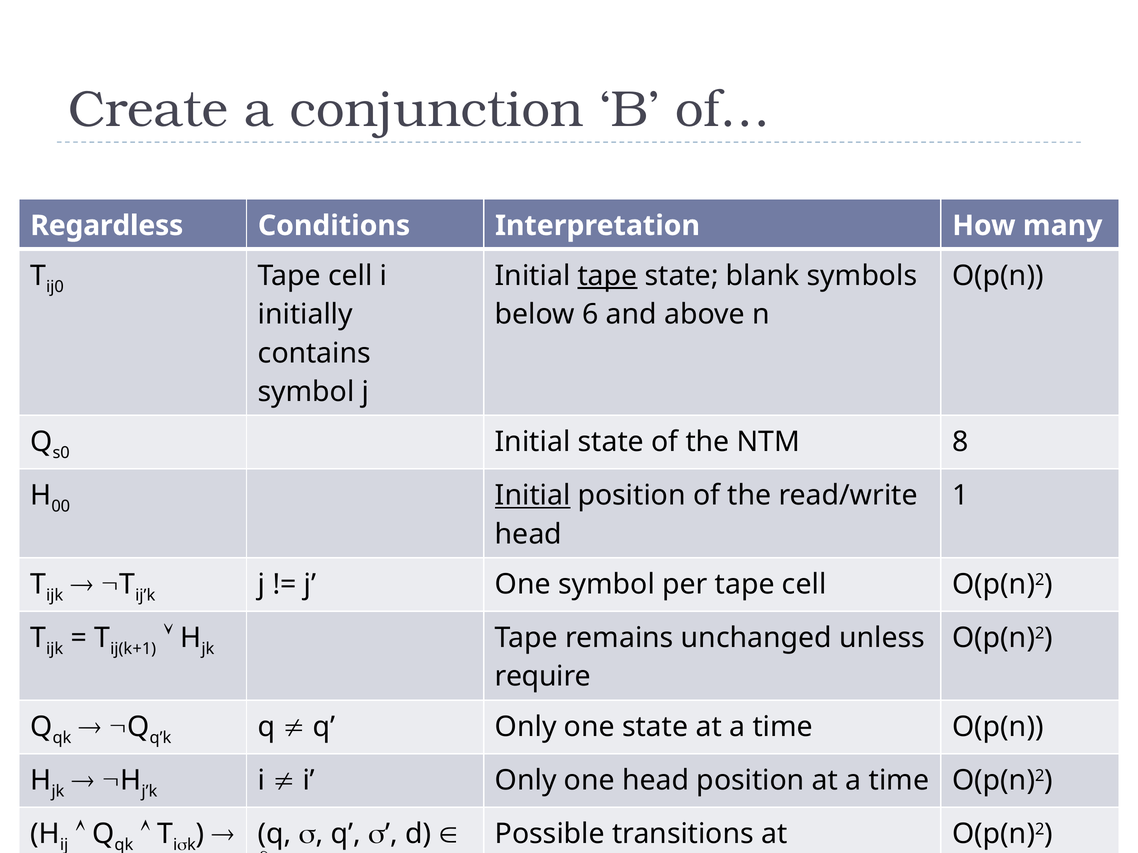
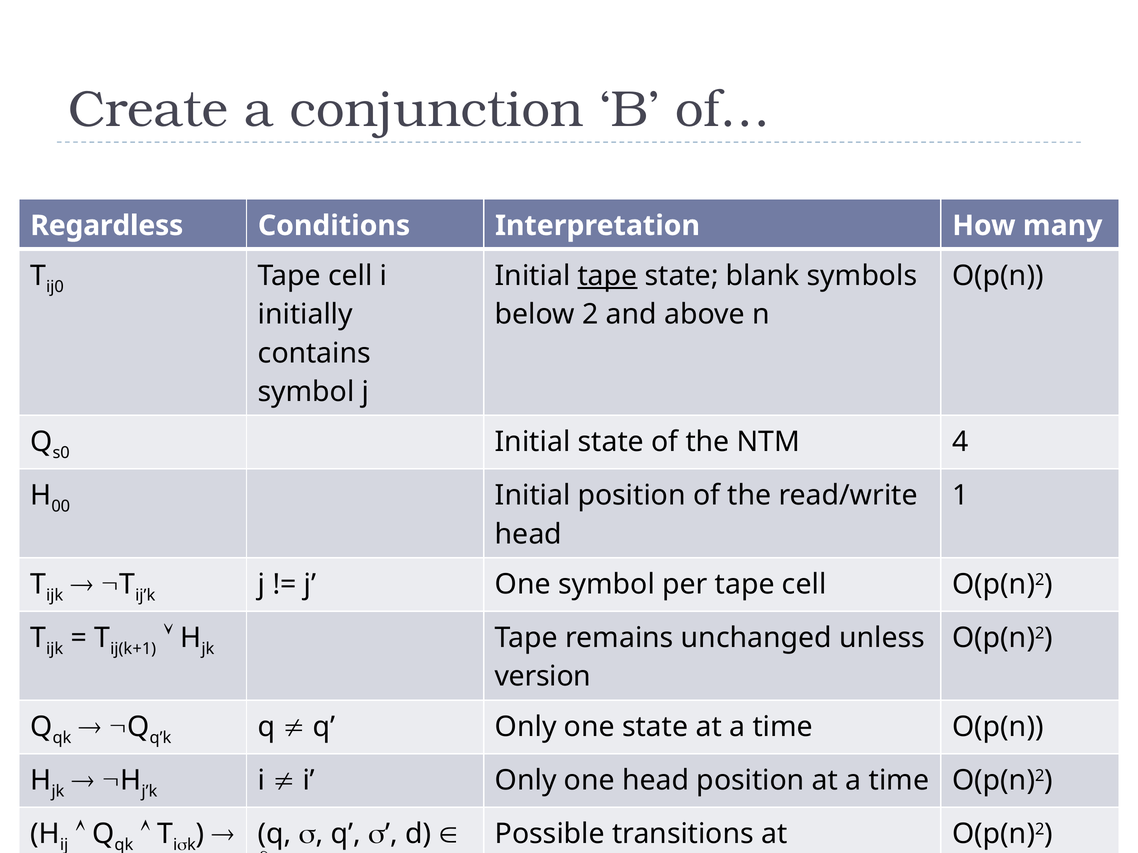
6: 6 -> 2 (590, 315)
8: 8 -> 4 (960, 442)
Initial underline: present -> none (533, 496)
require: require -> version (543, 677)
